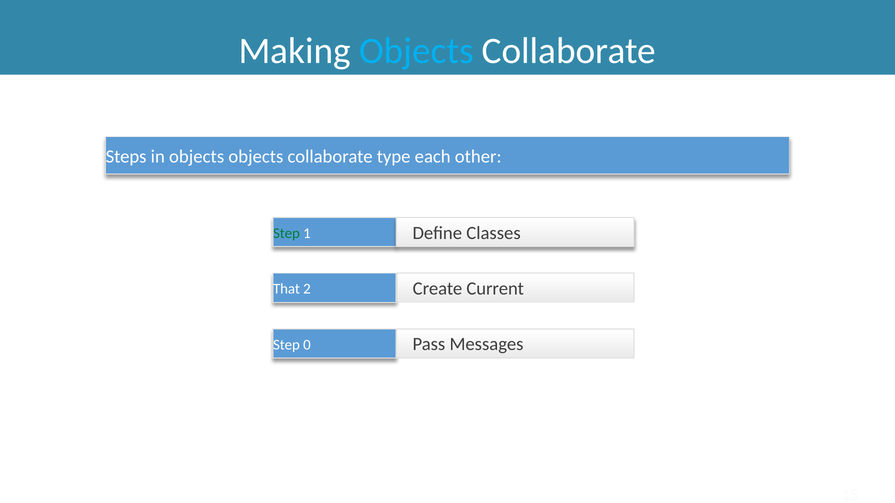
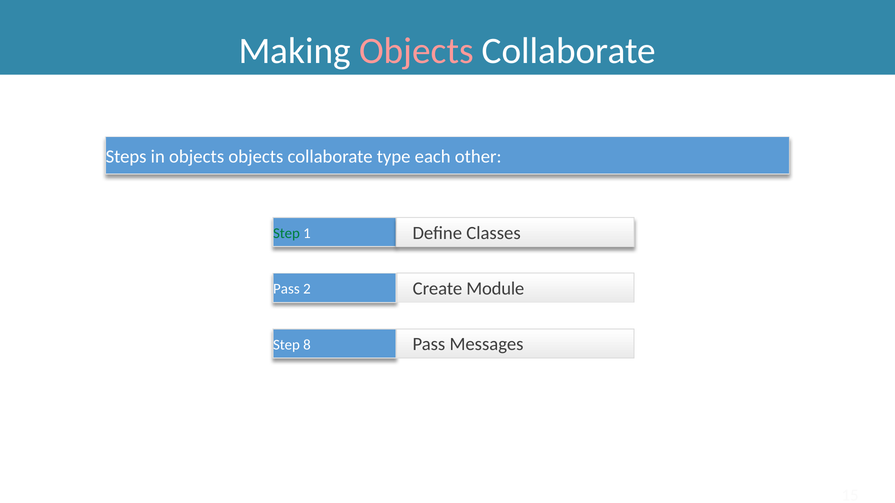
Objects colour: light blue -> pink (416, 51)
Current: Current -> Module (495, 289)
That: That -> Pass (286, 289)
0: 0 -> 8 (307, 345)
